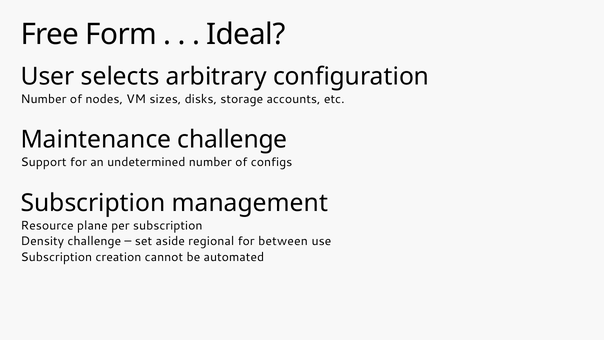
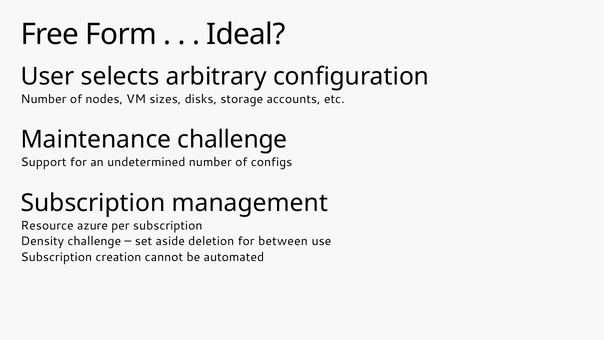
plane: plane -> azure (92, 225)
regional: regional -> deletion (211, 241)
